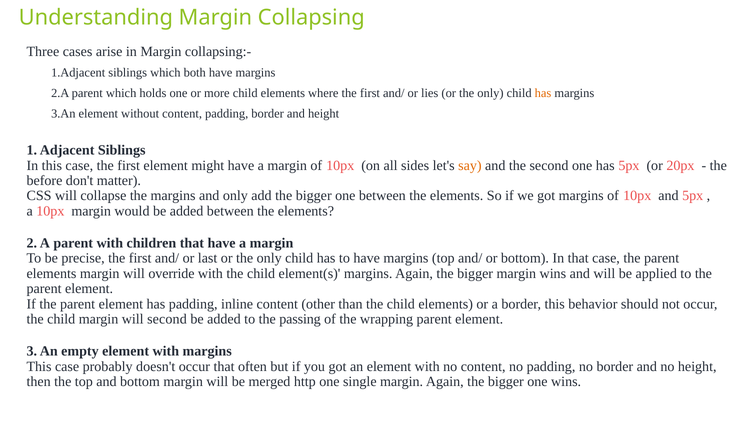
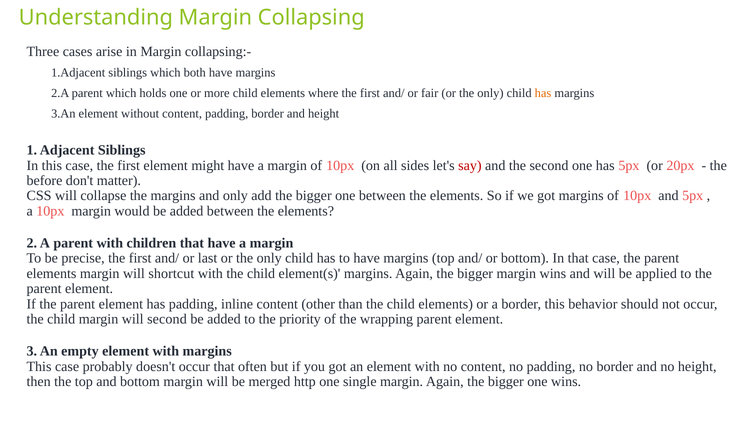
lies: lies -> fair (430, 93)
say colour: orange -> red (470, 165)
override: override -> shortcut (171, 273)
passing: passing -> priority (300, 319)
